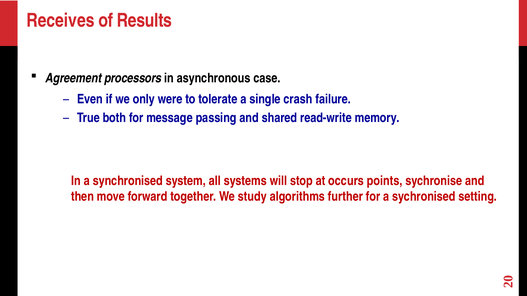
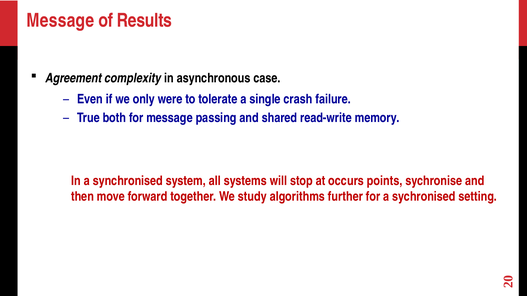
Receives: Receives -> Message (60, 21)
processors: processors -> complexity (133, 78)
